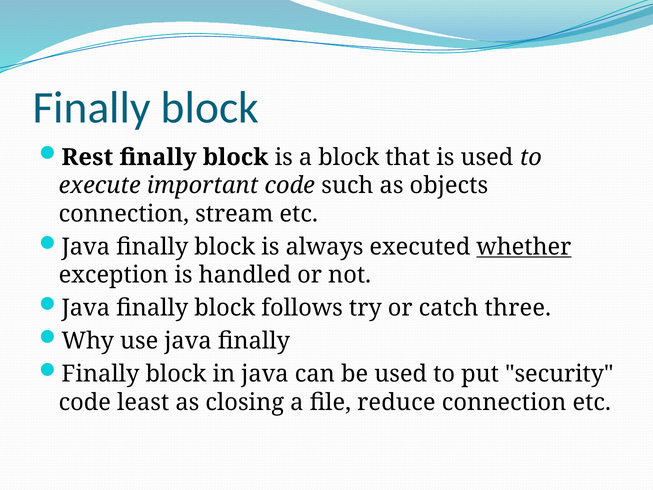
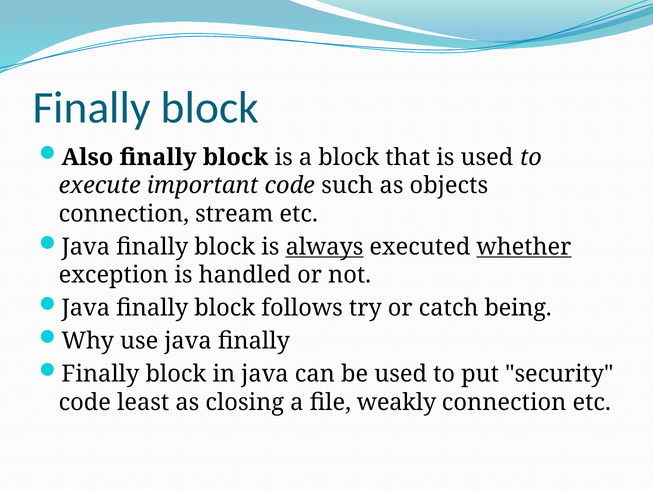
Rest: Rest -> Also (87, 157)
always underline: none -> present (325, 247)
three: three -> being (518, 308)
reduce: reduce -> weakly (397, 402)
